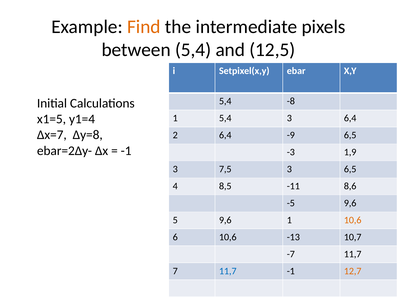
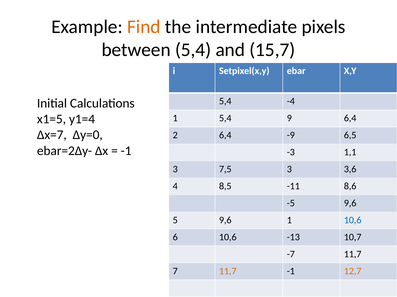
12,5: 12,5 -> 15,7 (272, 50)
-8: -8 -> -4 (291, 101)
5,4 3: 3 -> 9 (289, 118)
∆y=8: ∆y=8 -> ∆y=0 (88, 135)
1,9: 1,9 -> 1,1 (350, 152)
3 6,5: 6,5 -> 3,6 (350, 169)
10,6 colour: orange -> blue (353, 221)
11,7 colour: blue -> orange (228, 272)
